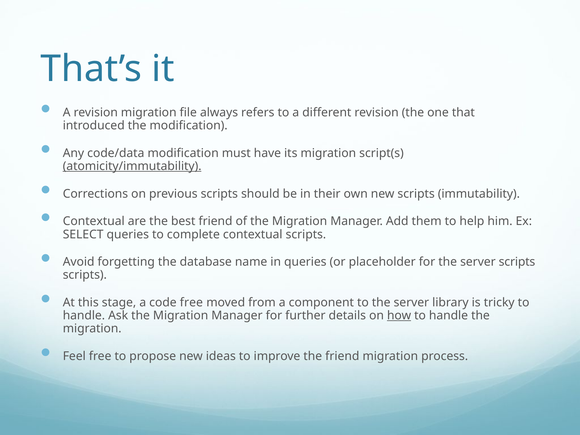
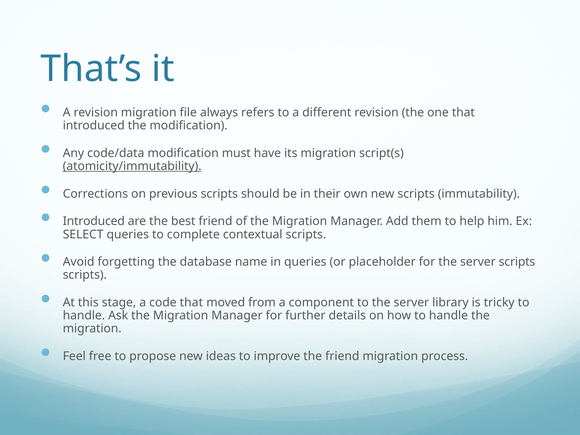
Contextual: Contextual -> Introduced (94, 221)
code free: free -> that (191, 303)
how underline: present -> none (399, 316)
